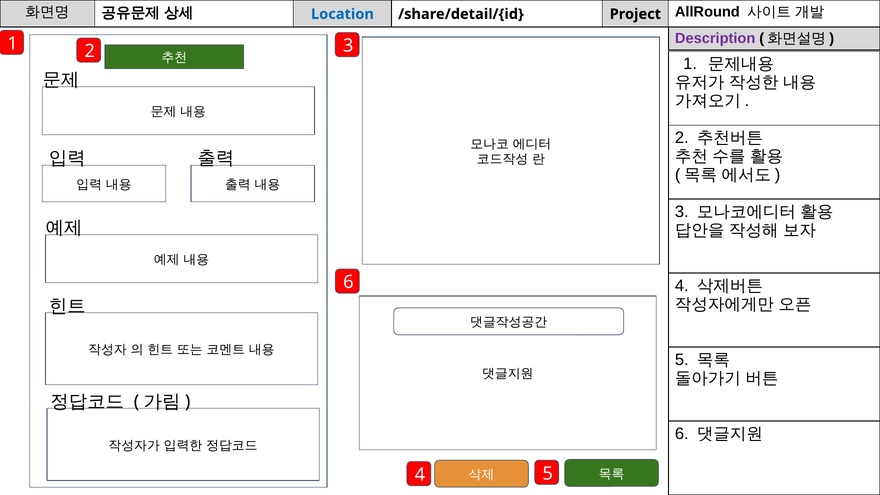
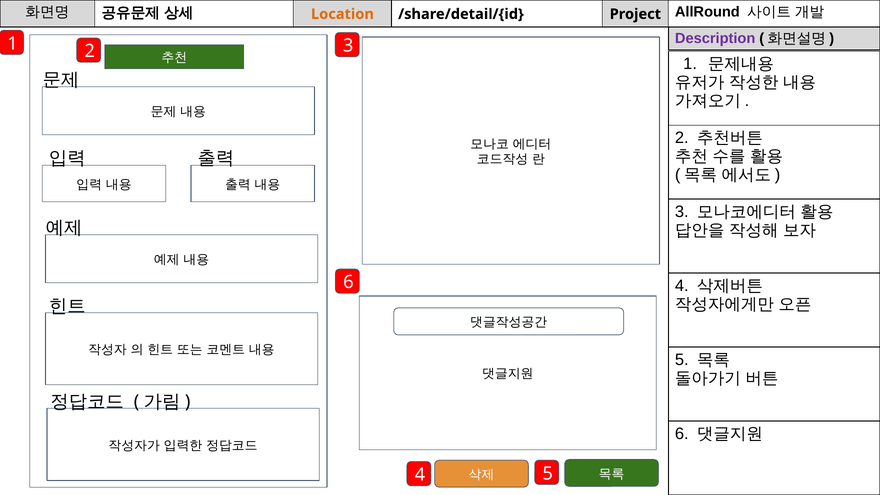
Location colour: blue -> orange (342, 14)
